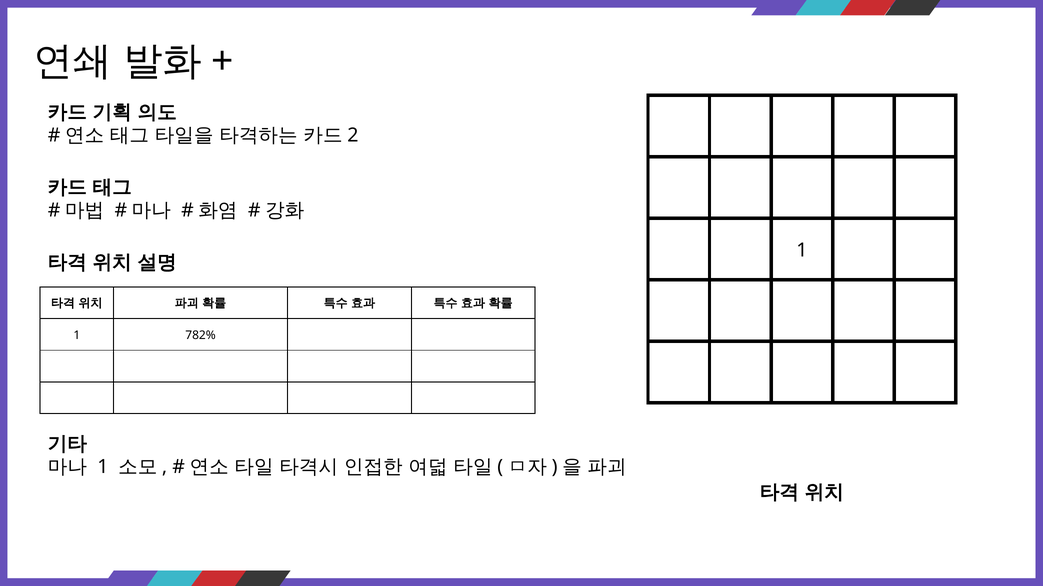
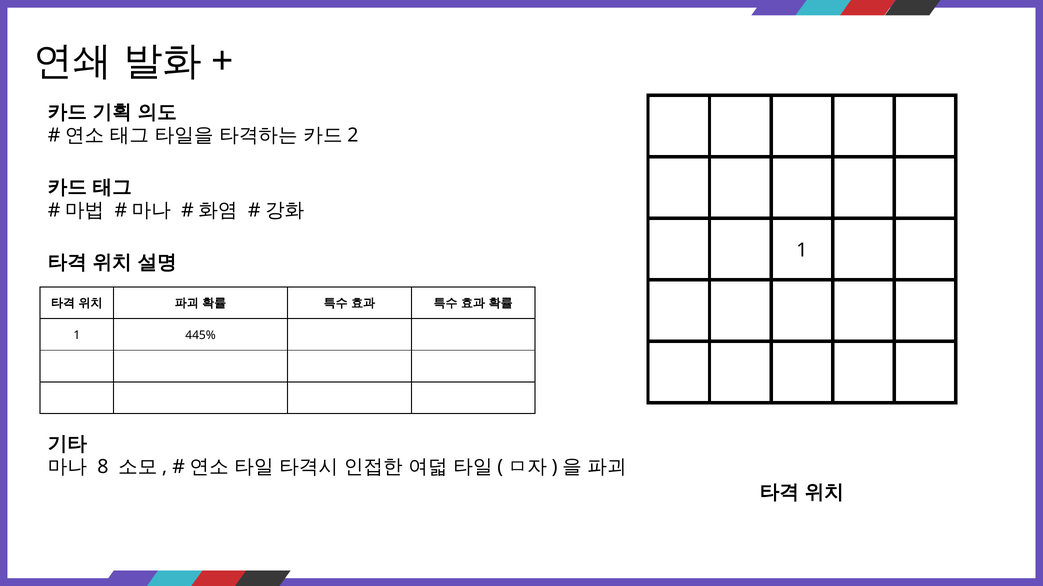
782%: 782% -> 445% (201, 335)
1: 1 -> 8 (103, 468)
